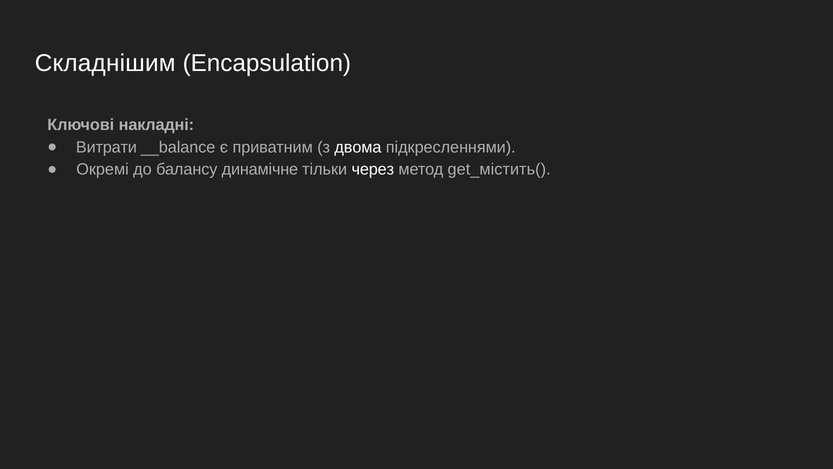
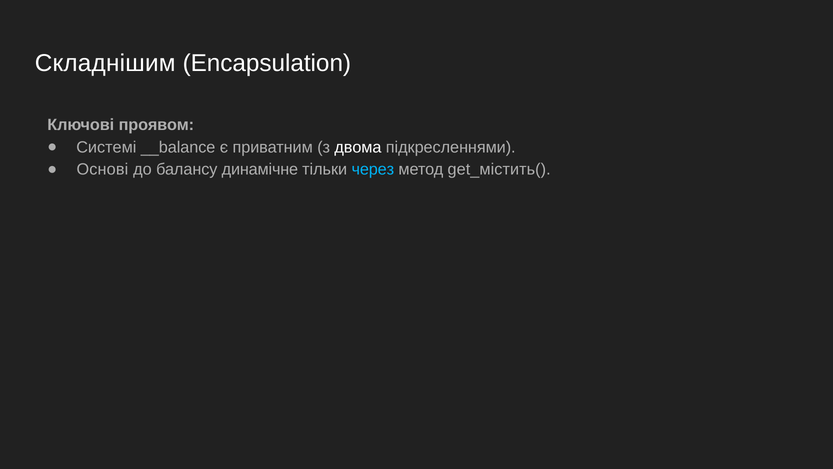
накладні: накладні -> проявом (156, 125)
Витрати: Витрати -> Системі (106, 147)
Окремі: Окремі -> Основі (102, 169)
через colour: white -> light blue (373, 169)
